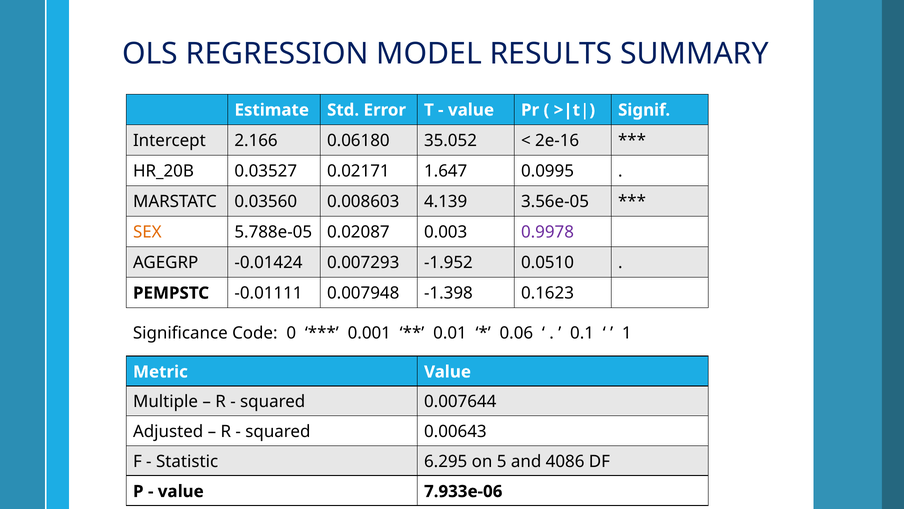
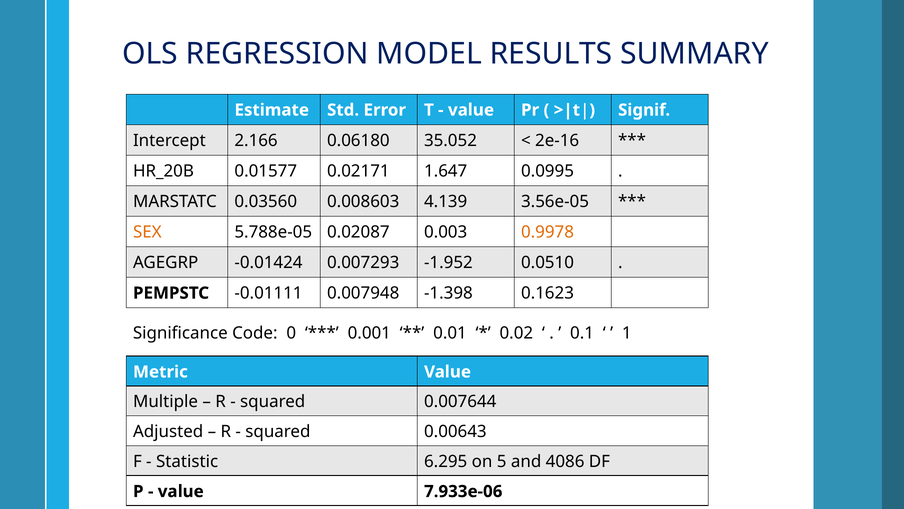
0.03527: 0.03527 -> 0.01577 (266, 171)
0.9978 colour: purple -> orange (548, 232)
0.06: 0.06 -> 0.02 (516, 333)
